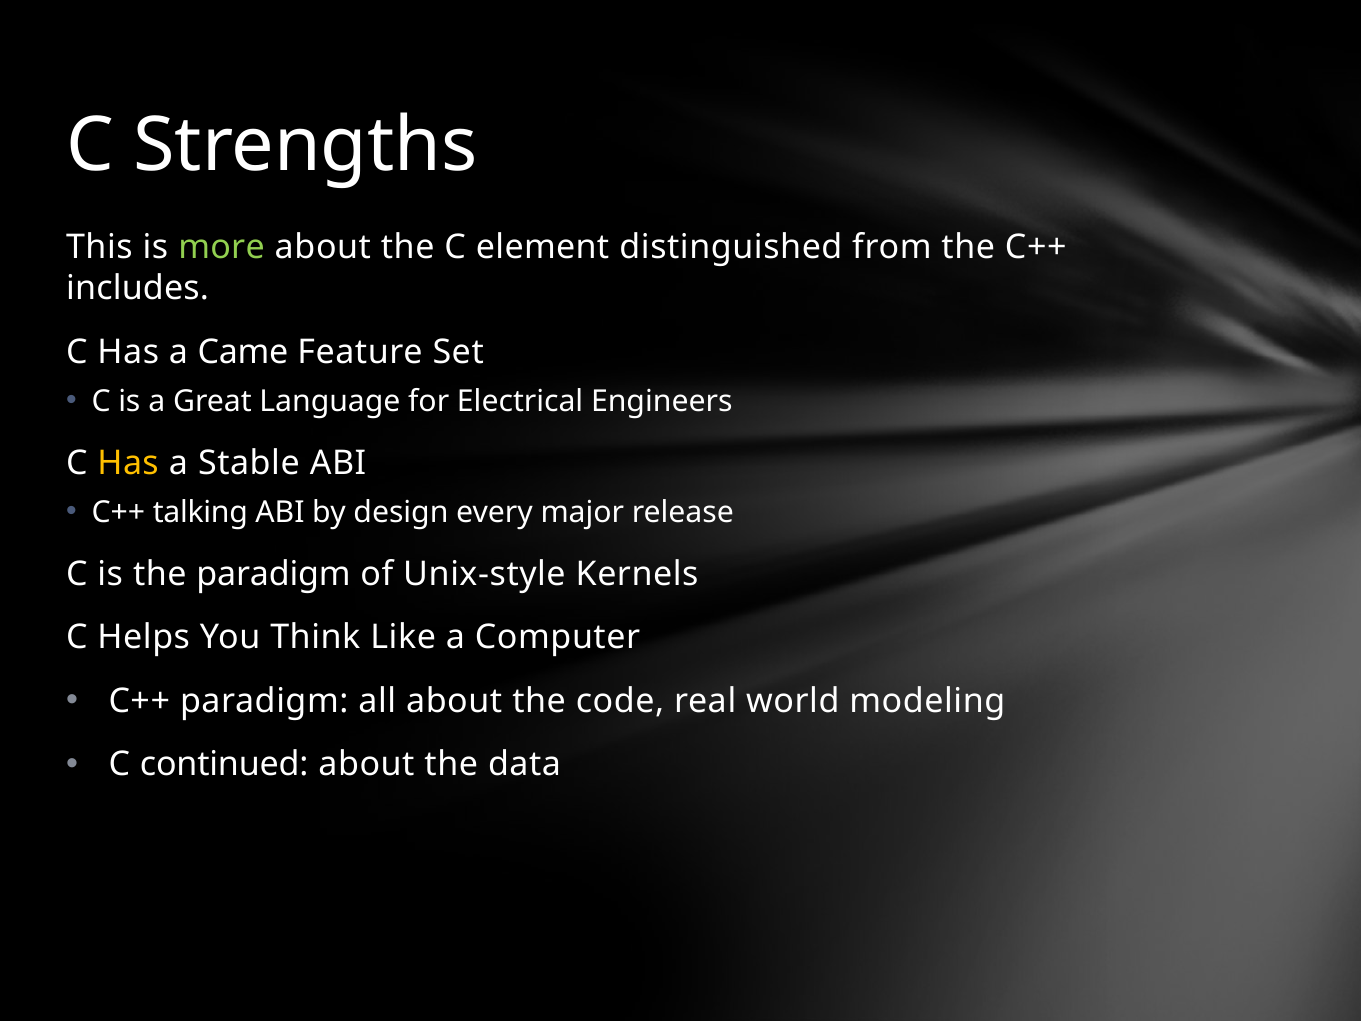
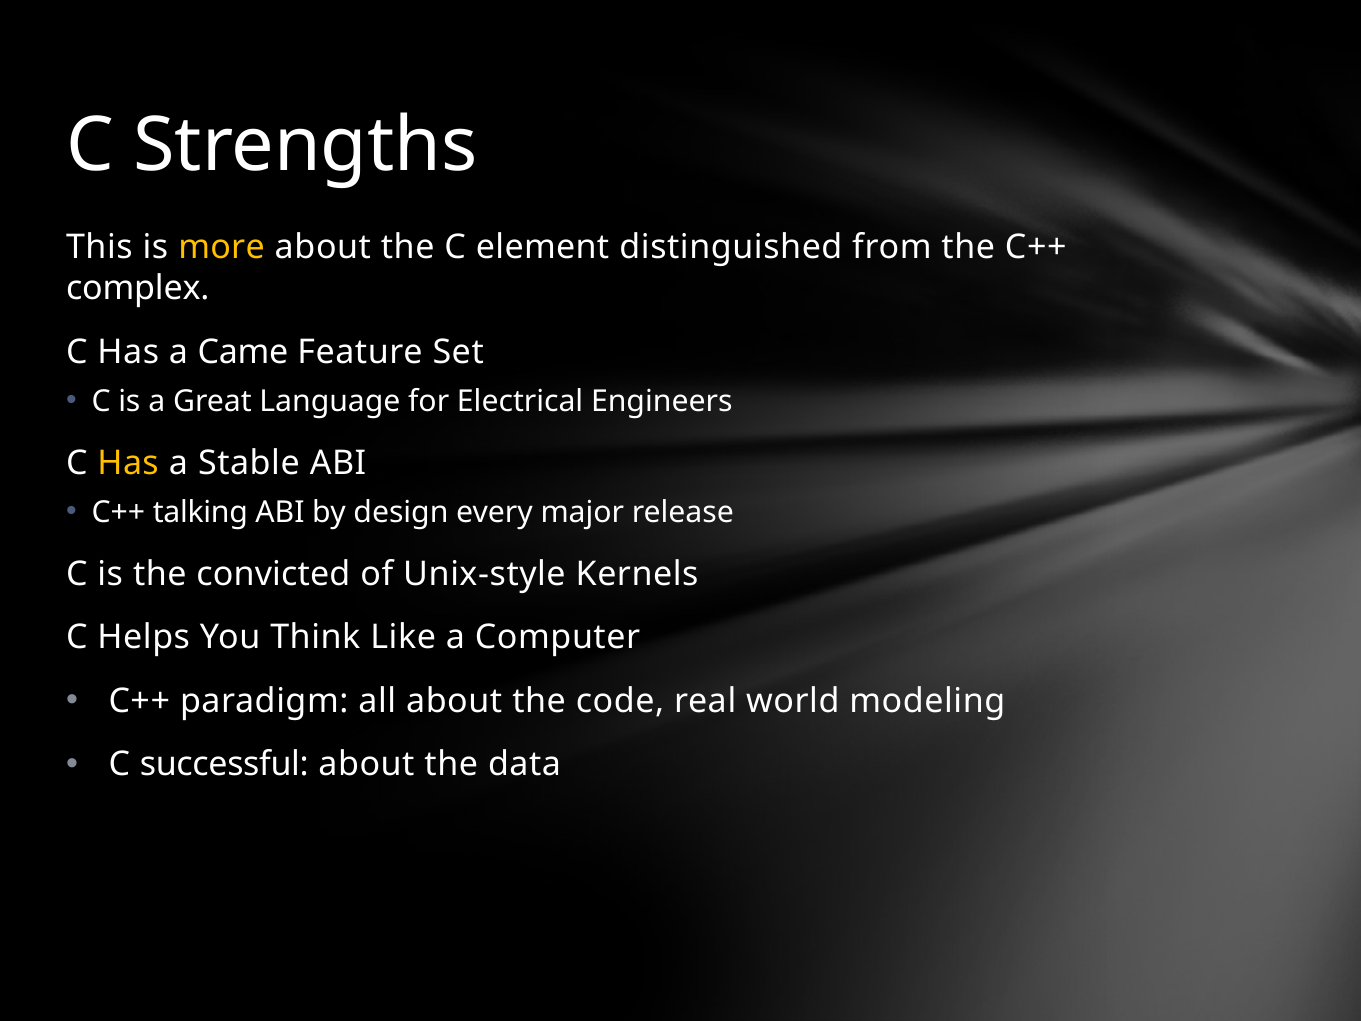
more colour: light green -> yellow (221, 247)
includes: includes -> complex (138, 288)
the paradigm: paradigm -> convicted (273, 574)
continued: continued -> successful (224, 764)
